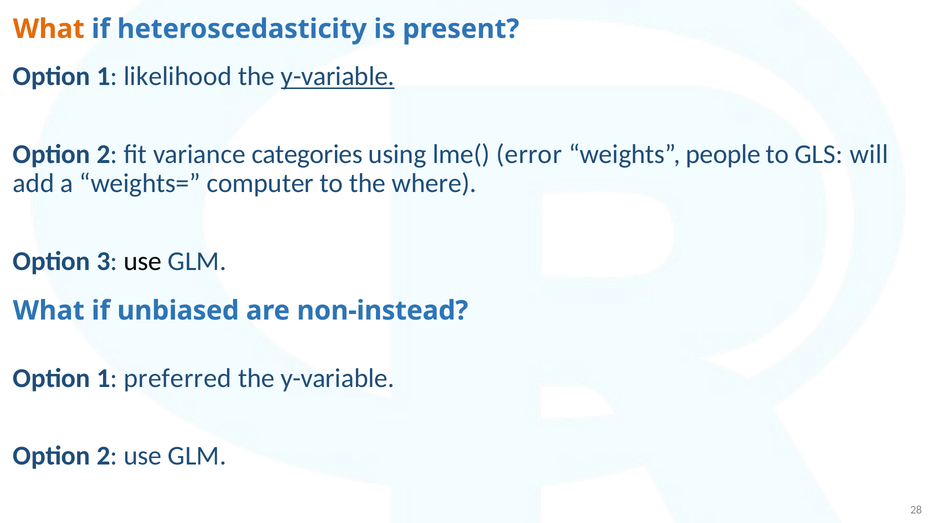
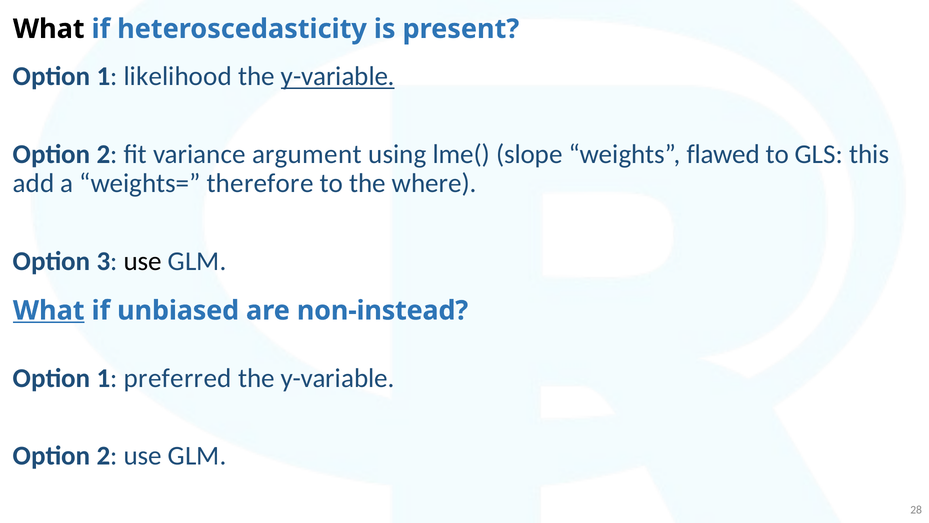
What colour: orange -> black (49, 29)
categories: categories -> argument (307, 154)
error: error -> slope (529, 154)
people: people -> flawed (723, 154)
will: will -> this (869, 154)
computer: computer -> therefore (260, 183)
What underline: none -> present (49, 310)
